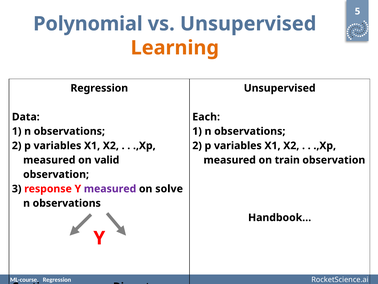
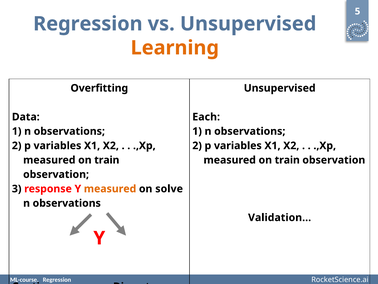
Polynomial: Polynomial -> Regression (88, 24)
Regression: Regression -> Overfitting (99, 88)
valid: valid -> train (107, 160)
measured colour: purple -> orange (110, 189)
Handbook…: Handbook… -> Validation… (280, 217)
